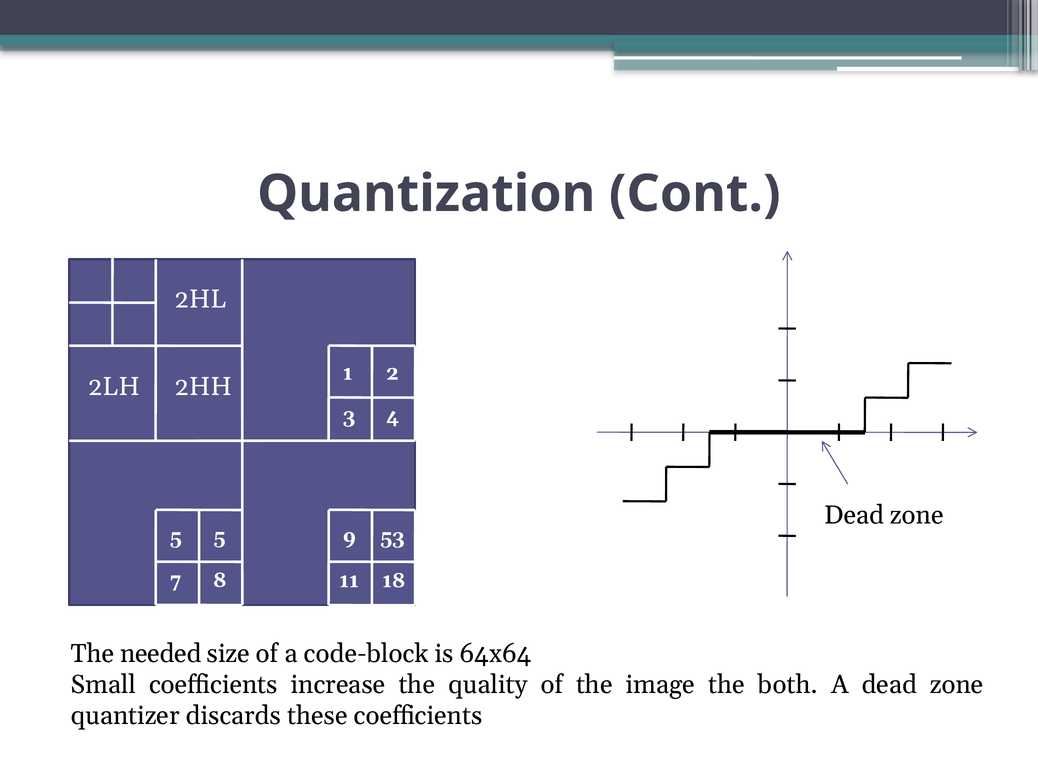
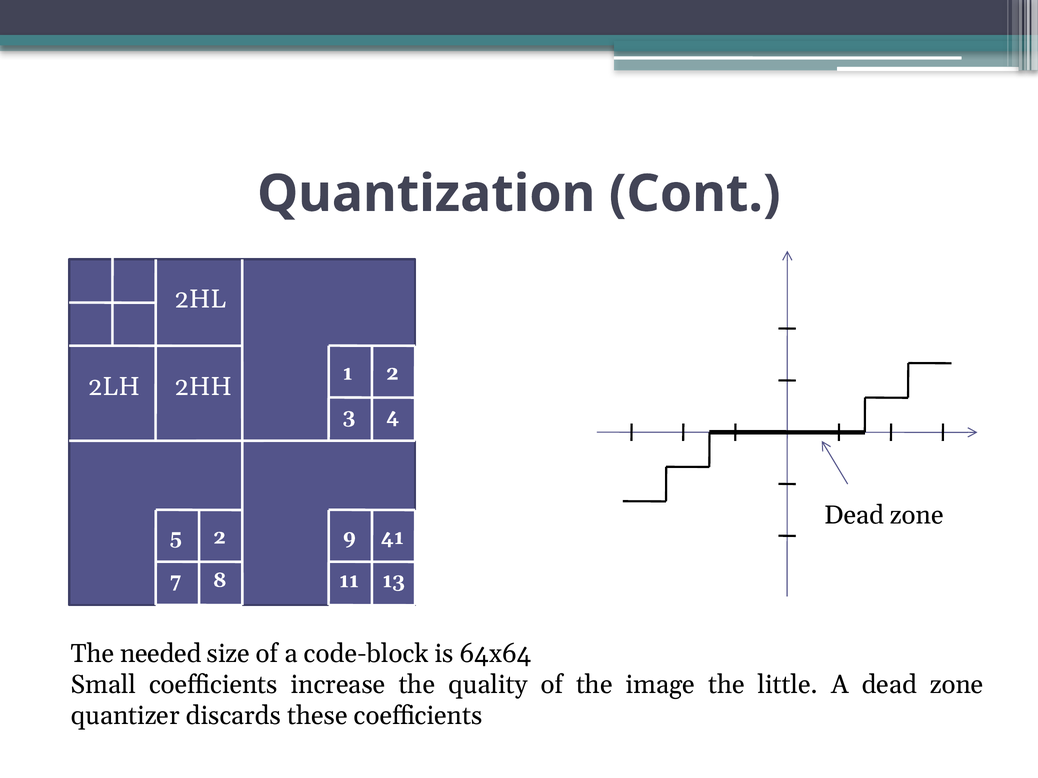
5 5: 5 -> 2 (220, 537)
53: 53 -> 41 (392, 538)
18: 18 -> 13 (394, 581)
both: both -> little (788, 685)
